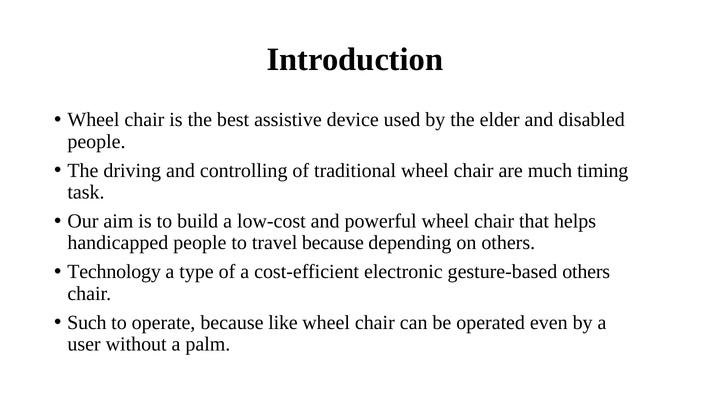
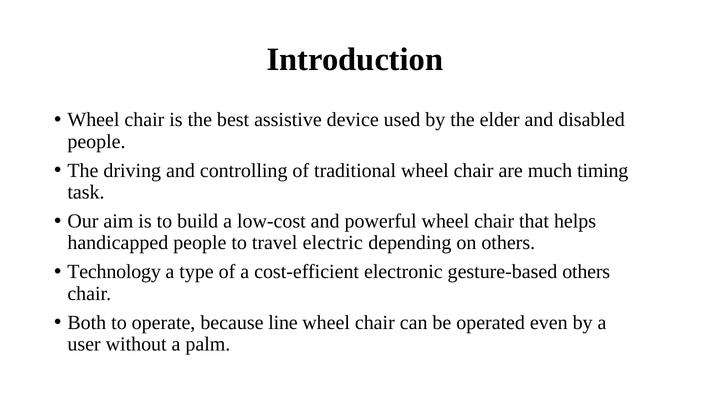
travel because: because -> electric (333, 242)
Such: Such -> Both (87, 322)
like: like -> line (283, 322)
